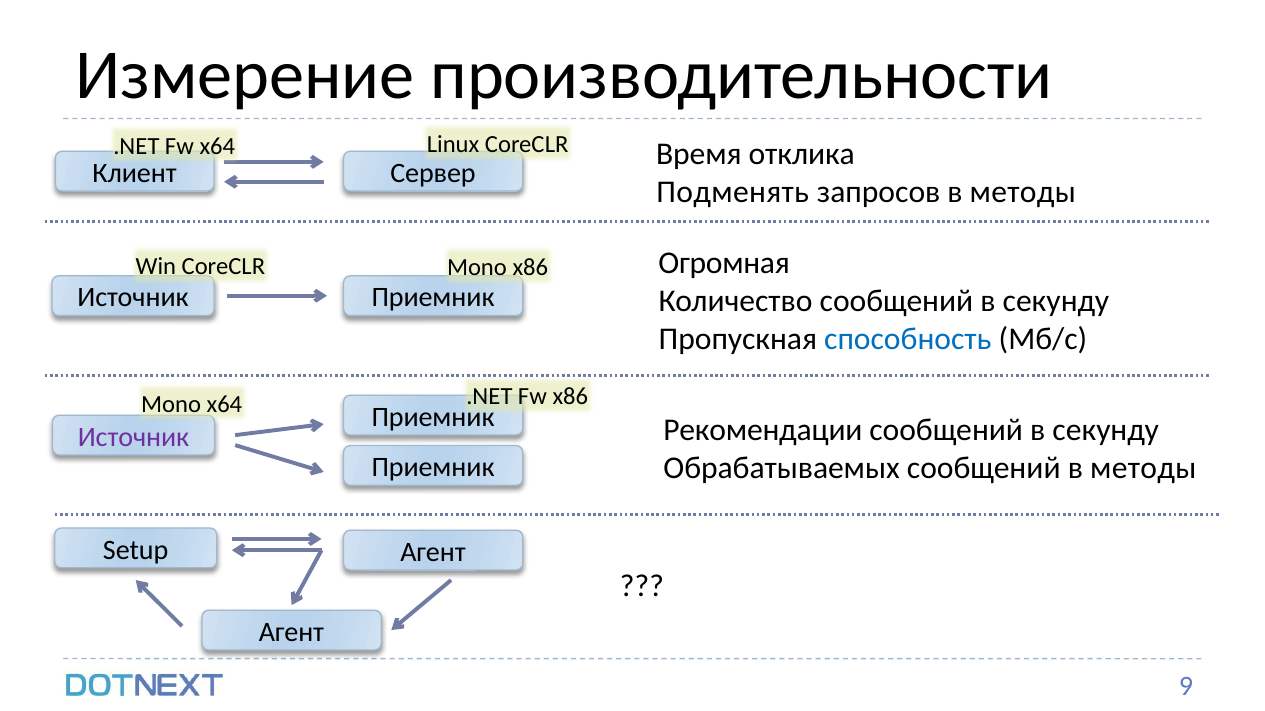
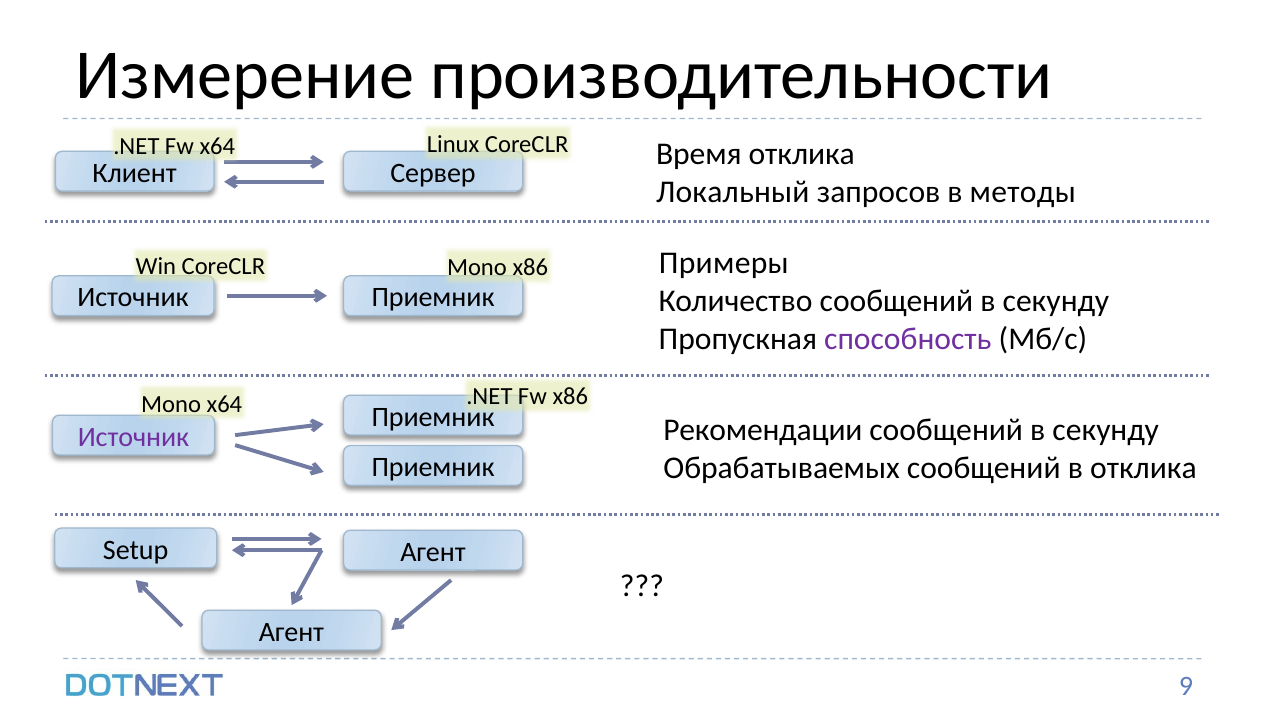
Подменять: Подменять -> Локальный (733, 192)
Огромная: Огромная -> Примеры (724, 264)
способность colour: blue -> purple (908, 339)
сообщений в методы: методы -> отклика (1143, 468)
